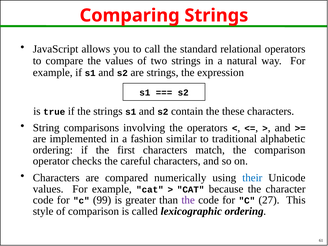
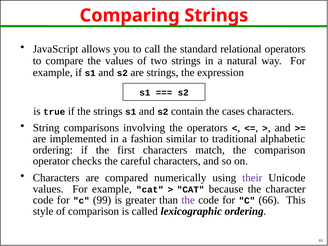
these: these -> cases (233, 111)
their colour: blue -> purple (252, 178)
27: 27 -> 66 (269, 200)
